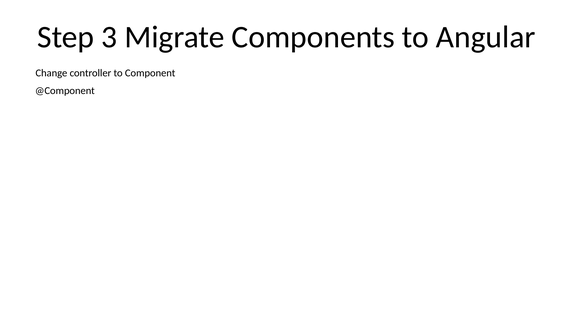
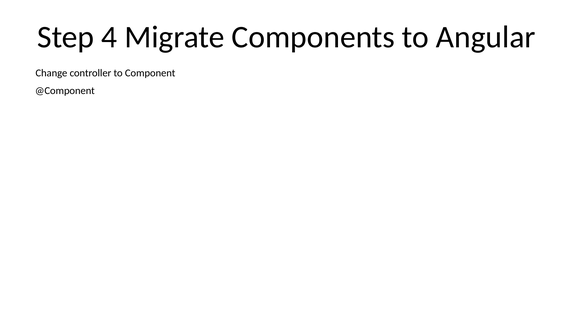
3: 3 -> 4 (109, 37)
